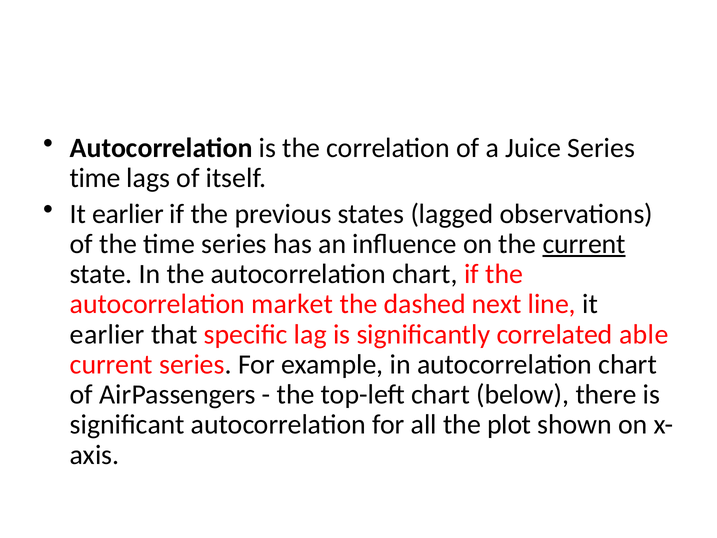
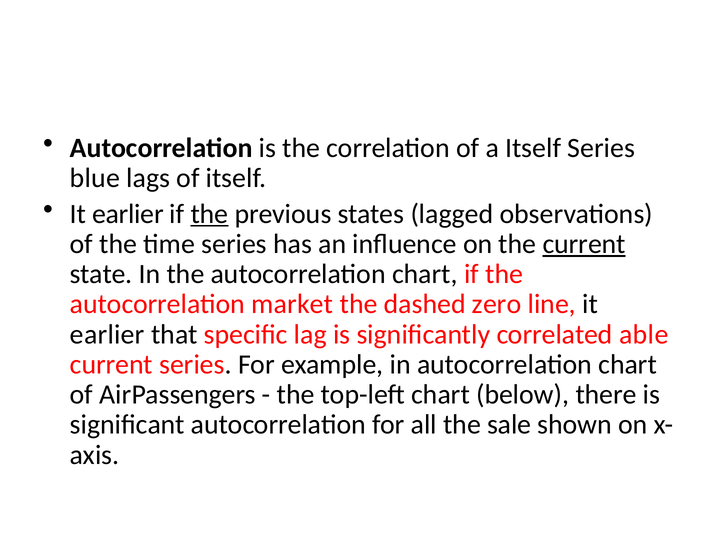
a Juice: Juice -> Itself (533, 148)
time: time -> blue (95, 178)
the underline: none -> present (209, 214)
next: next -> zero (497, 304)
plot: plot -> sale (509, 425)
